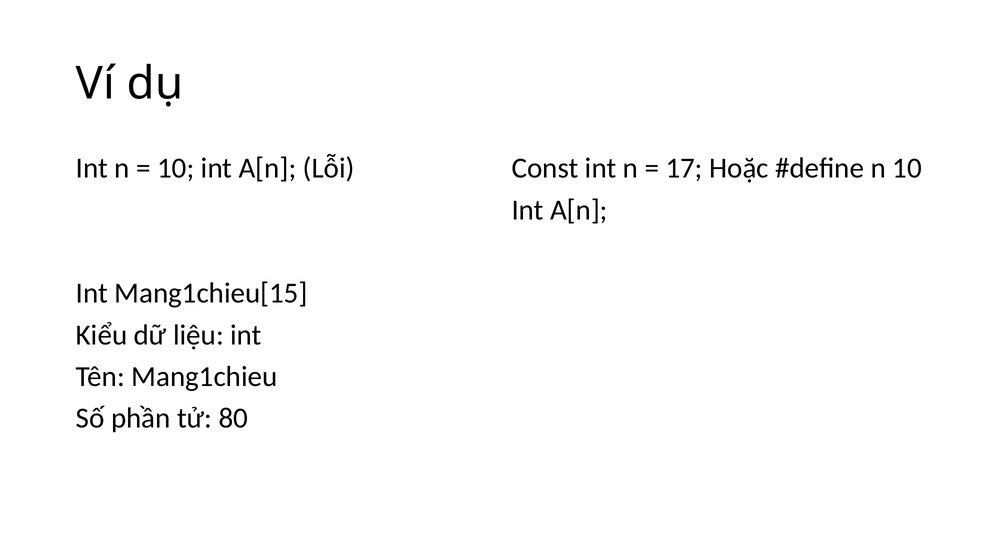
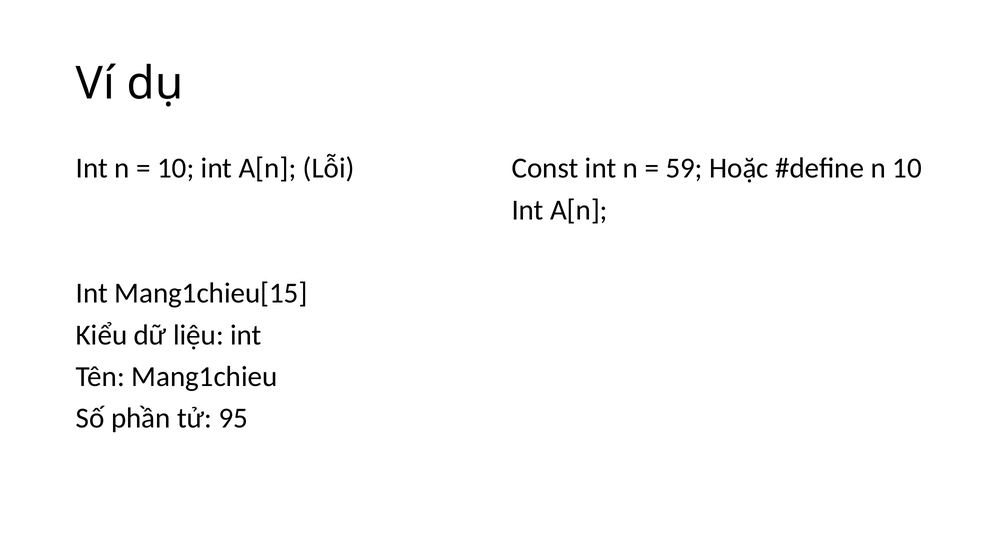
17: 17 -> 59 (684, 168)
80: 80 -> 95 (233, 418)
